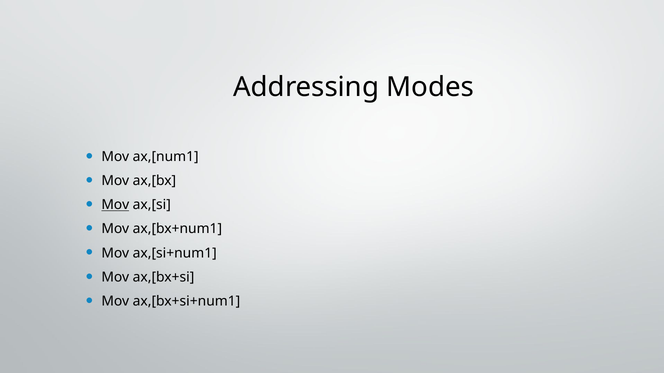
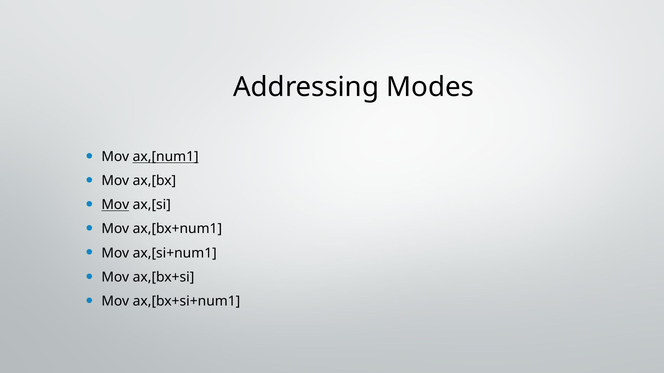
ax,[num1 underline: none -> present (166, 157)
